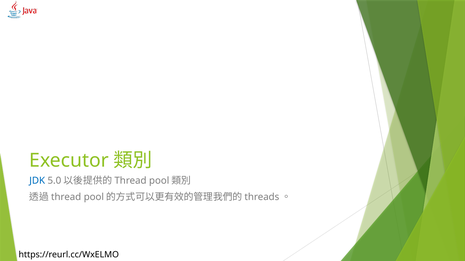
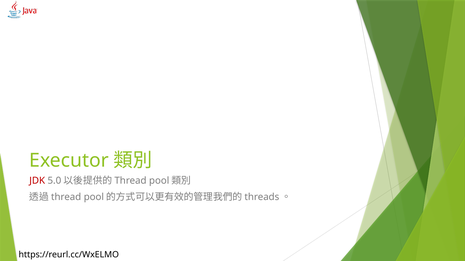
JDK colour: blue -> red (37, 181)
